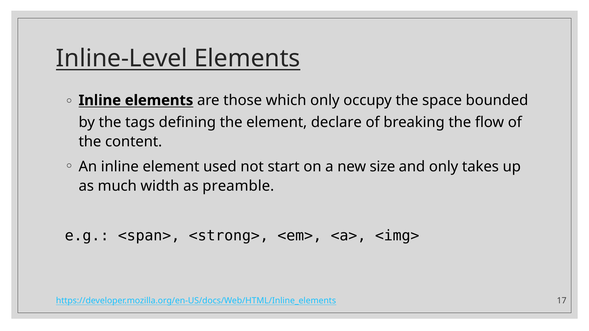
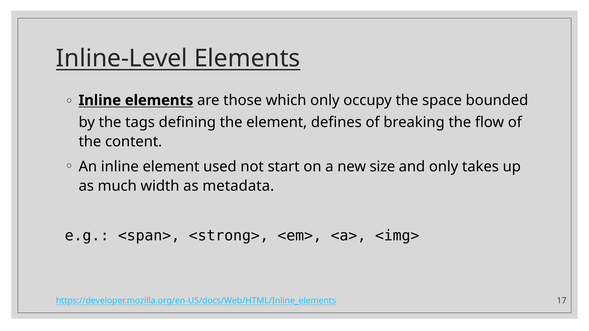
declare: declare -> defines (336, 122)
preamble: preamble -> metadata (238, 186)
